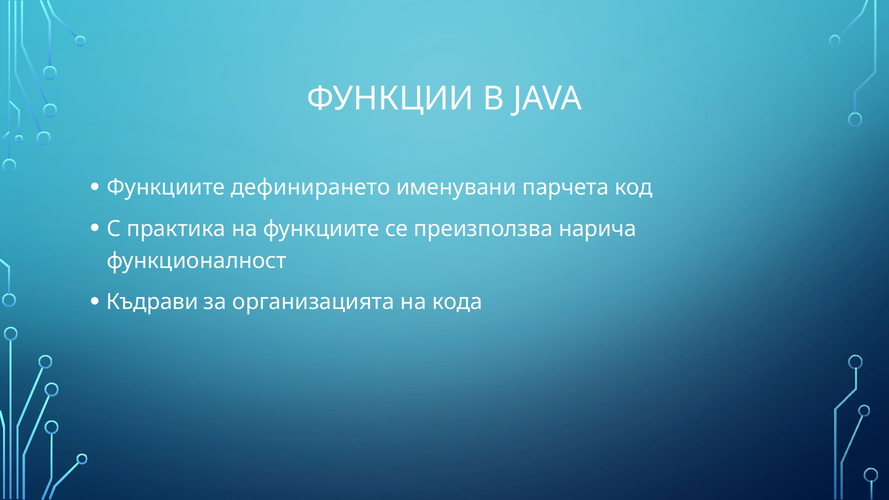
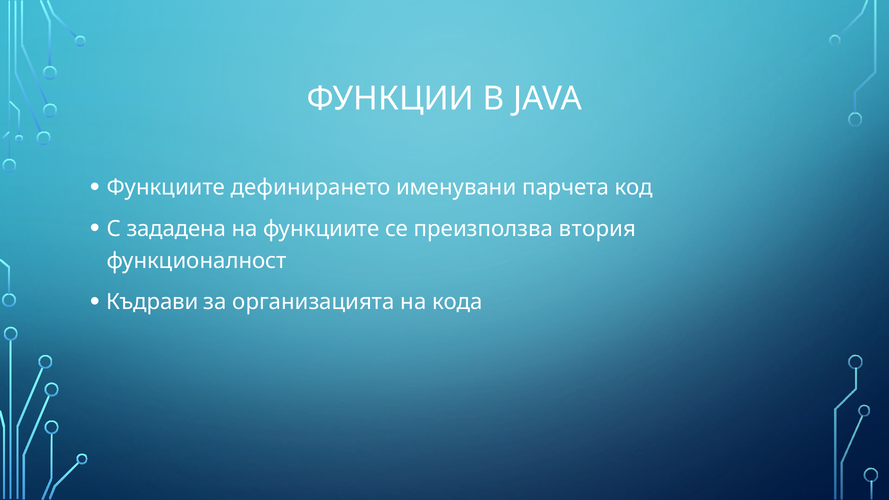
практика: практика -> зададена (176, 229)
нарича: нарича -> втория (598, 229)
